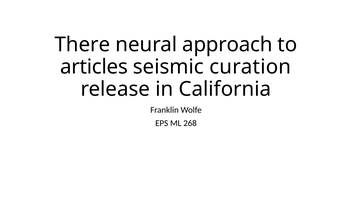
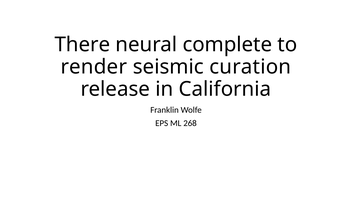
approach: approach -> complete (227, 45)
articles: articles -> render (94, 67)
